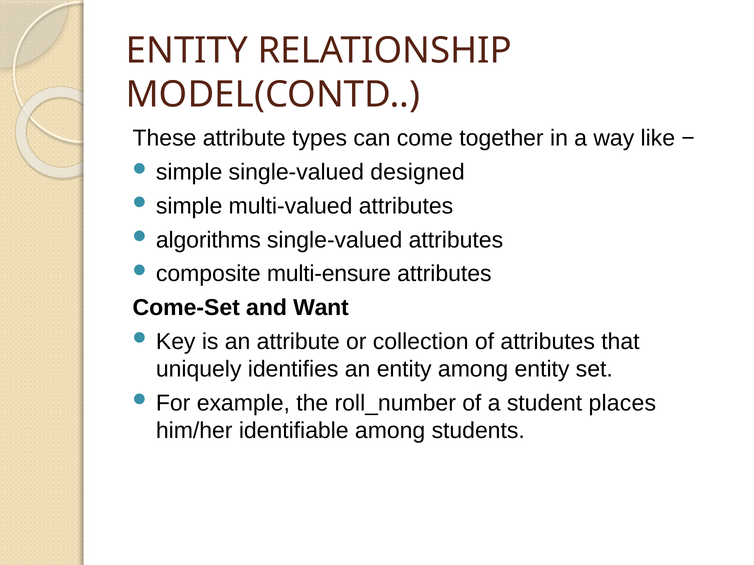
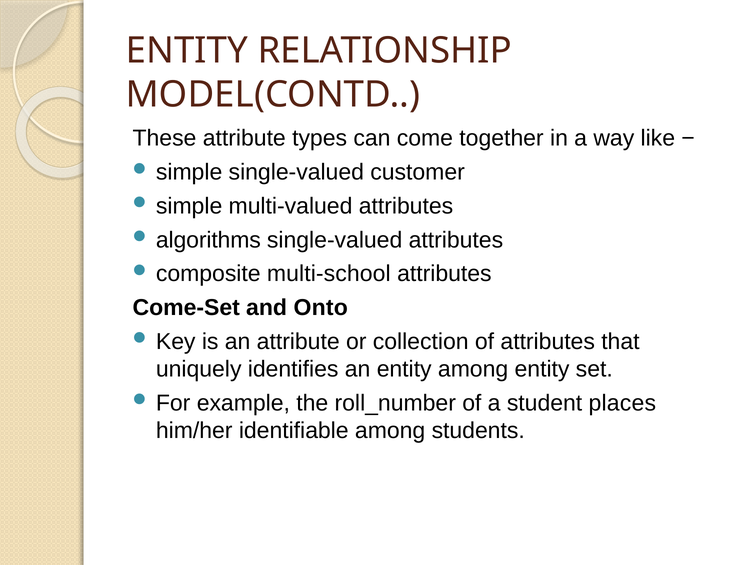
designed: designed -> customer (418, 172)
multi-ensure: multi-ensure -> multi-school (329, 274)
Want: Want -> Onto (321, 308)
